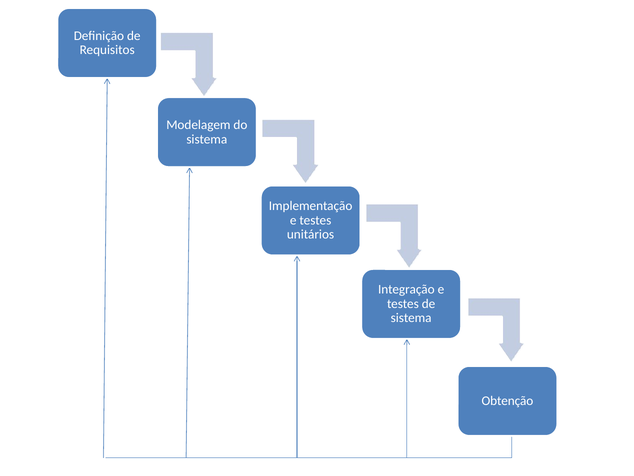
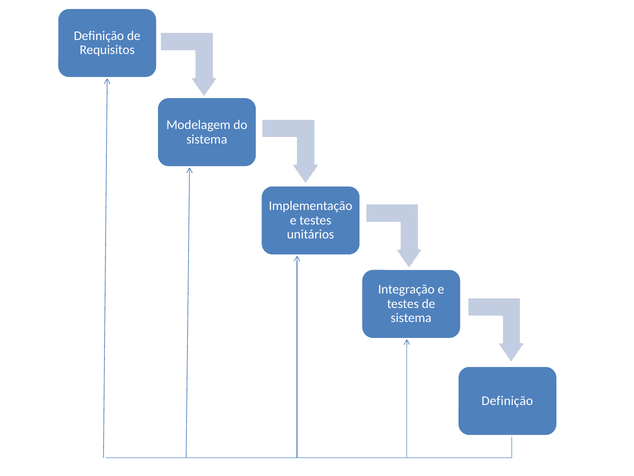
Obtenção: Obtenção -> Definição (507, 400)
